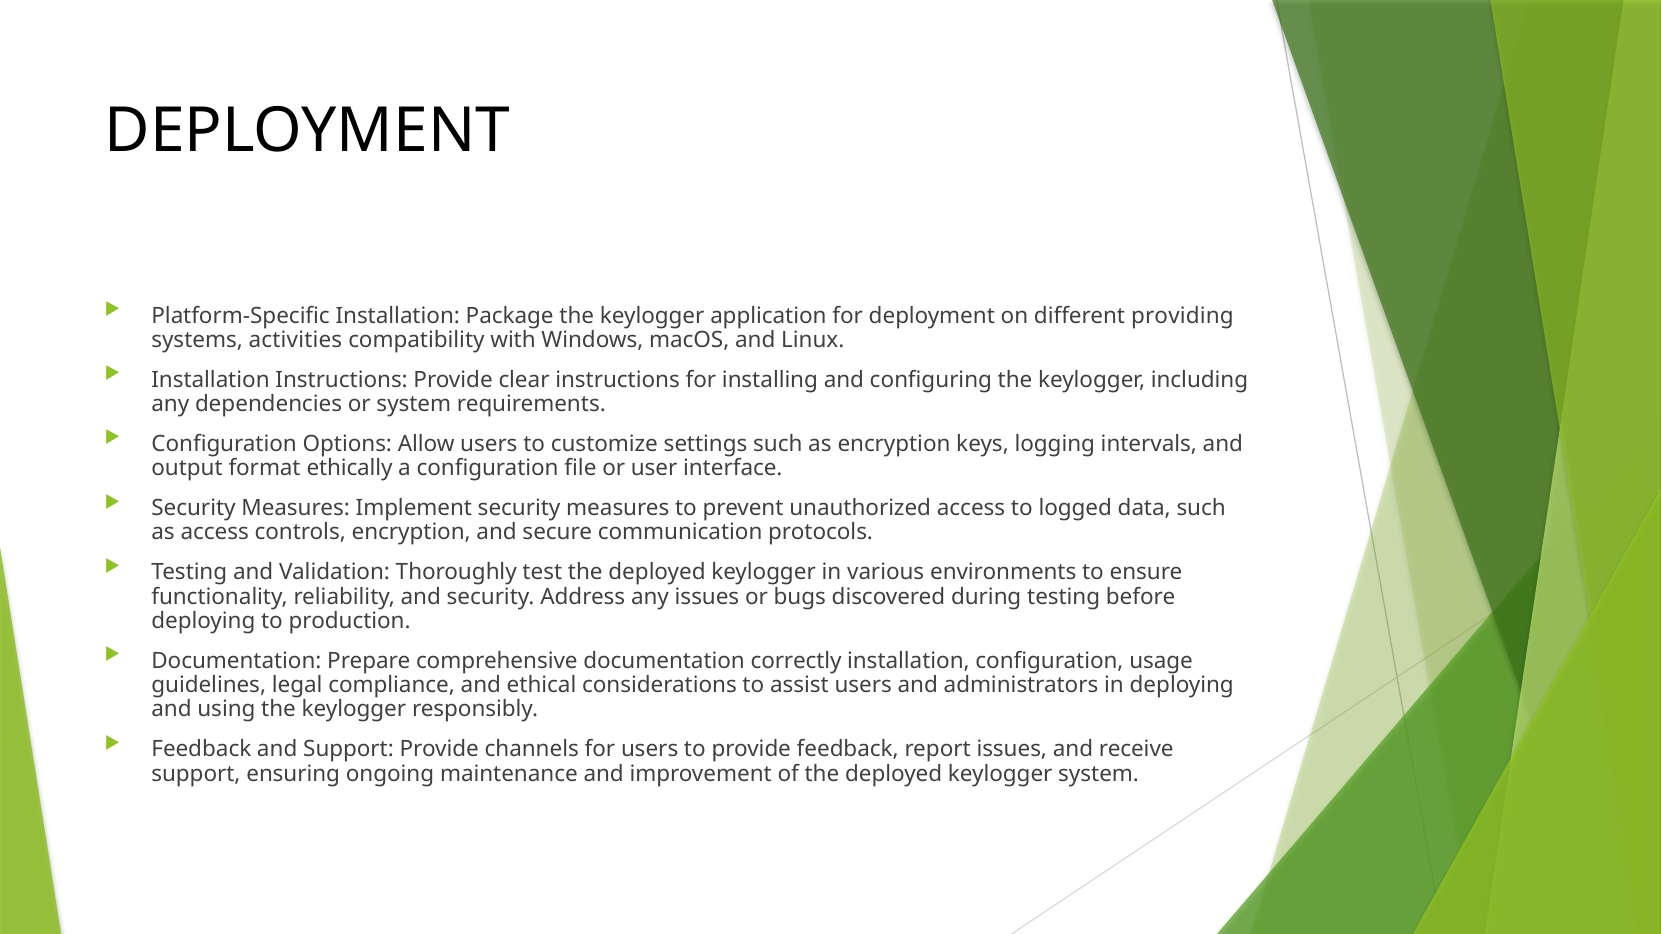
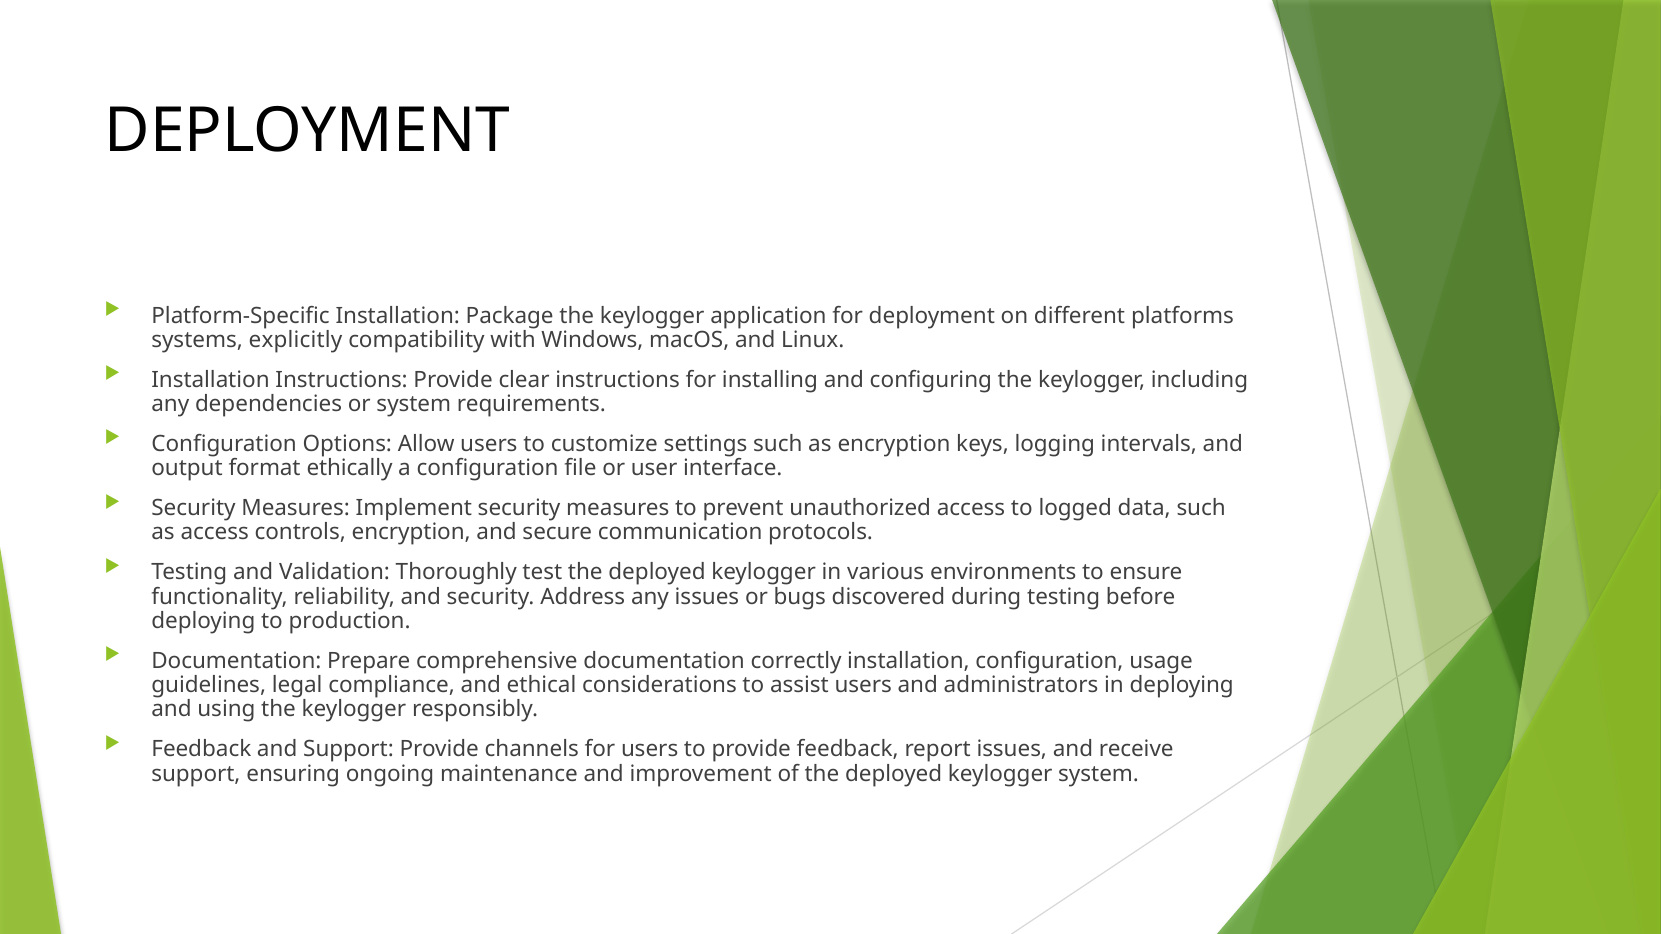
providing: providing -> platforms (1182, 316)
activities: activities -> explicitly (295, 340)
